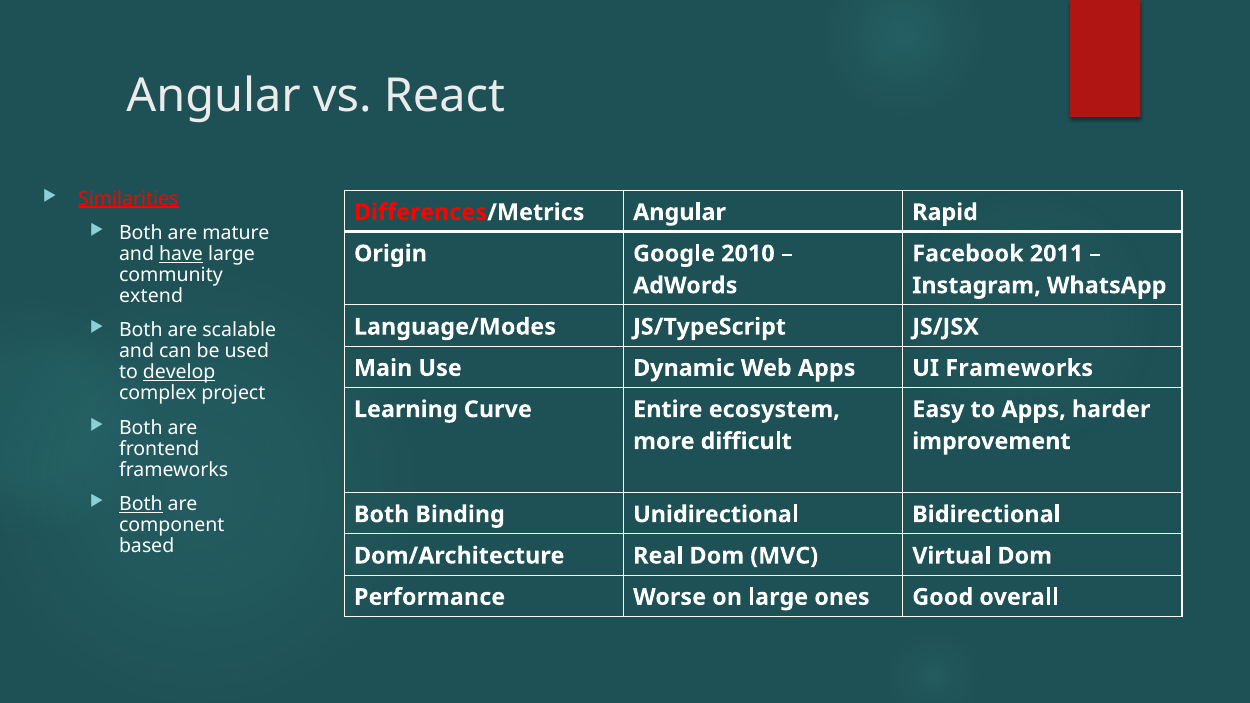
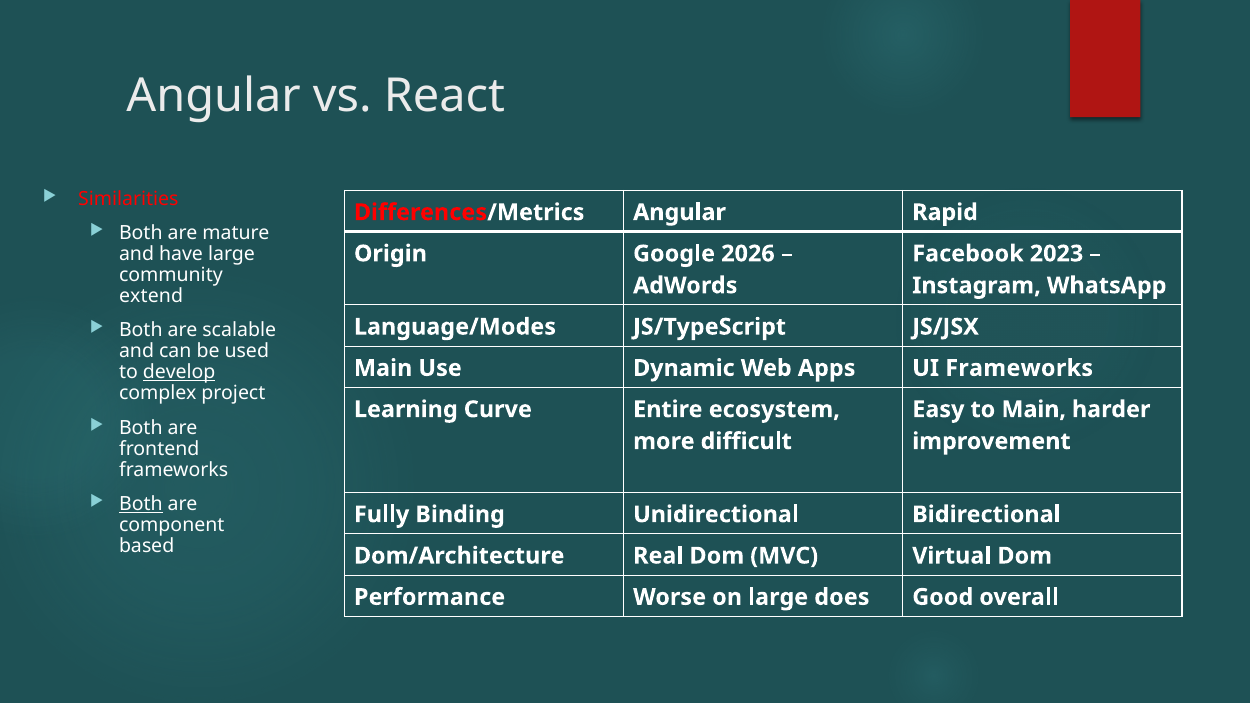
Similarities underline: present -> none (128, 199)
have underline: present -> none (181, 254)
2010: 2010 -> 2026 (748, 254)
2011: 2011 -> 2023 (1057, 254)
to Apps: Apps -> Main (1034, 410)
Both: Both -> Fully (382, 515)
ones: ones -> does (842, 597)
